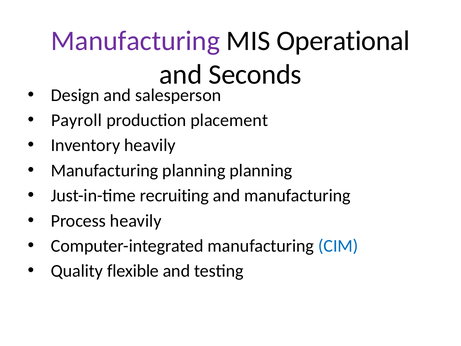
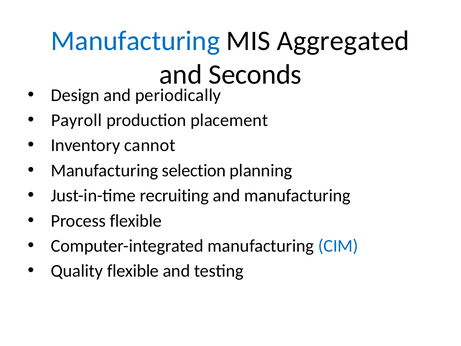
Manufacturing colour: purple -> blue (135, 41)
Operational: Operational -> Aggregated (343, 41)
salesperson: salesperson -> periodically (178, 95)
Inventory heavily: heavily -> cannot (150, 145)
Manufacturing planning: planning -> selection (194, 170)
Process heavily: heavily -> flexible (136, 221)
